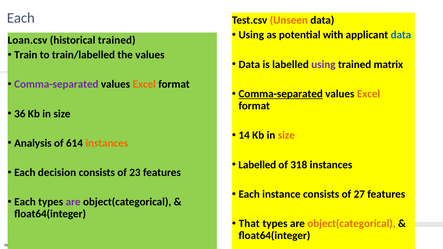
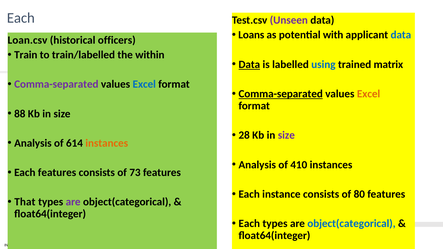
Unseen colour: orange -> purple (289, 20)
Using: Using -> Loans (251, 35)
historical trained: trained -> officers (117, 40)
the values: values -> within (150, 55)
Data underline: none -> present (249, 64)
using colour: purple -> blue (323, 64)
Excel colour: orange -> blue (144, 84)
36: 36 -> 88 (20, 114)
14: 14 -> 28 (244, 135)
size colour: orange -> purple (286, 135)
Labelled: Labelled -> Analysis (257, 165)
318: 318 -> 410 (299, 165)
Each decision: decision -> features (57, 173)
23: 23 -> 73 (135, 173)
27: 27 -> 80 (359, 194)
Each: Each -> That (25, 202)
That: That -> Each (249, 224)
object(categorical colour: orange -> blue (351, 224)
